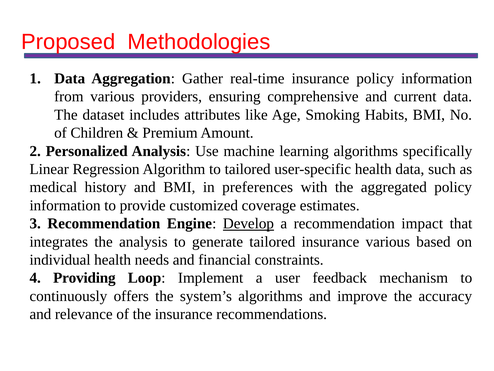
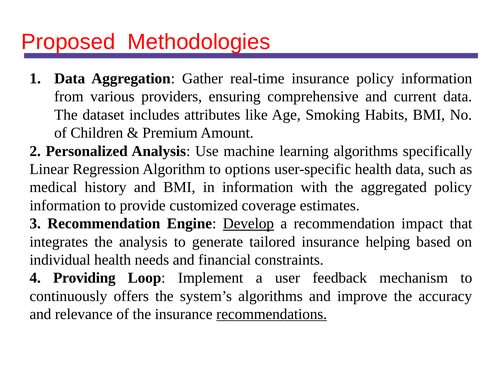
to tailored: tailored -> options (248, 169)
in preferences: preferences -> information (258, 187)
insurance various: various -> helping (388, 241)
recommendations underline: none -> present (272, 314)
